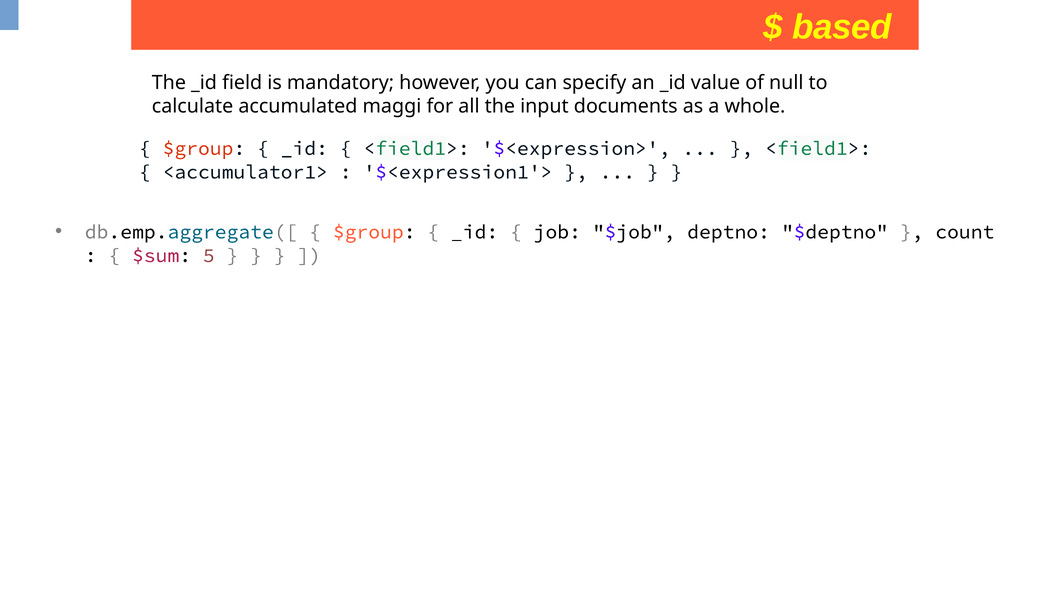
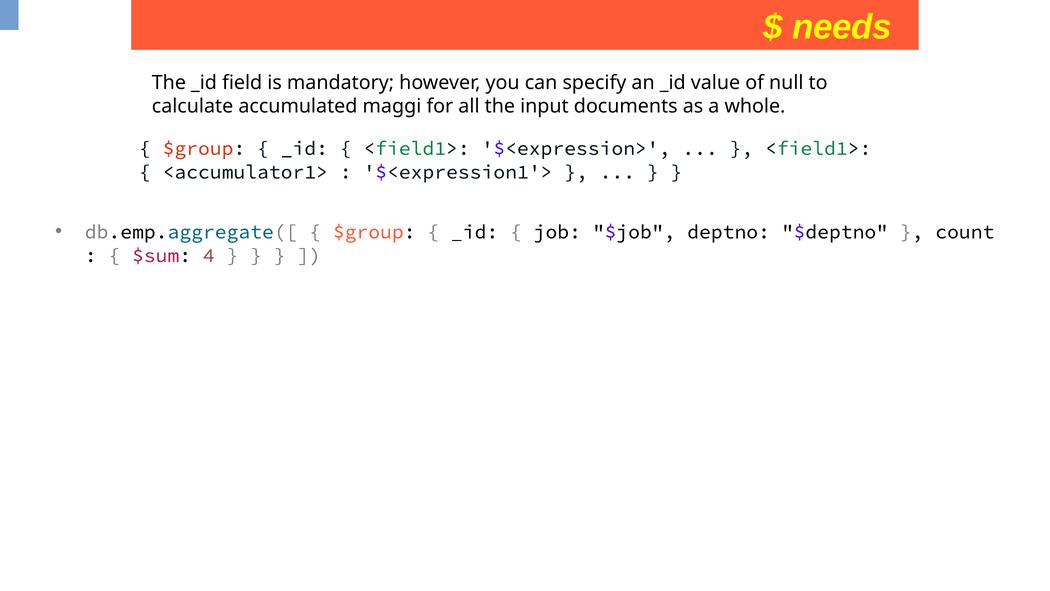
based: based -> needs (842, 27)
5: 5 -> 4 (209, 255)
